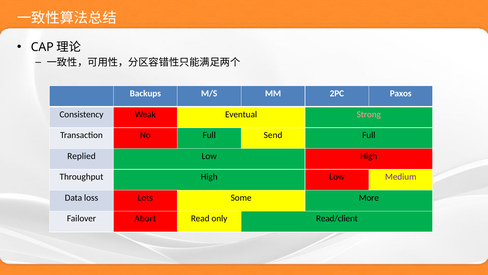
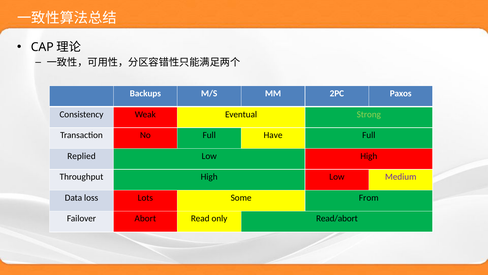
Strong colour: pink -> light green (369, 114)
Send: Send -> Have (273, 135)
More: More -> From (369, 197)
Read/client: Read/client -> Read/abort (337, 218)
